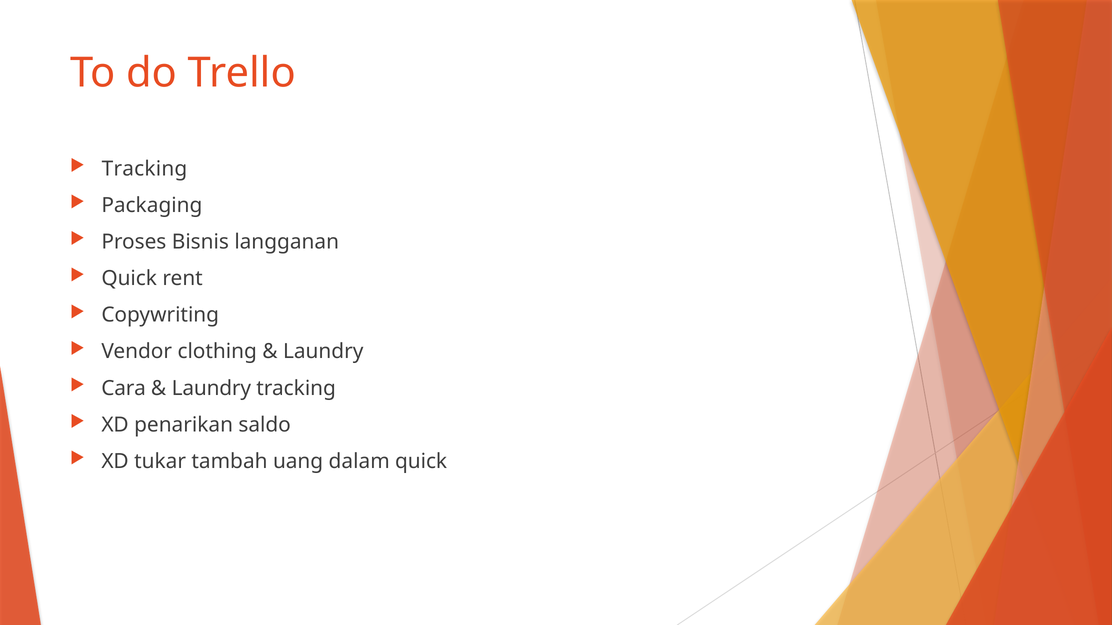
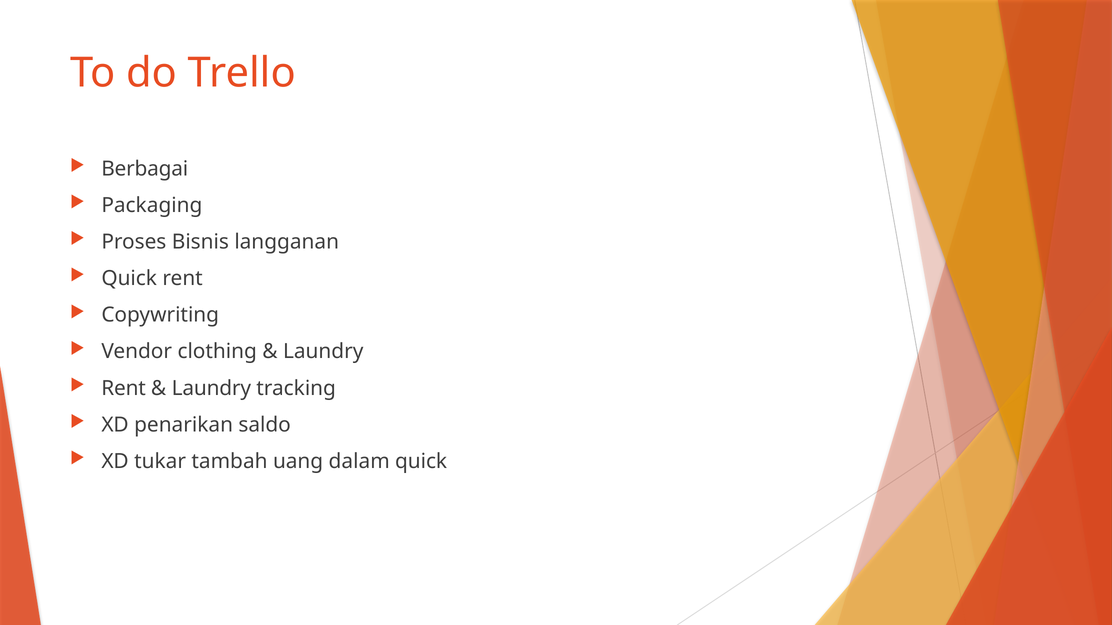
Tracking: Tracking -> Berbagai (145, 169)
Cara: Cara -> Rent (124, 389)
